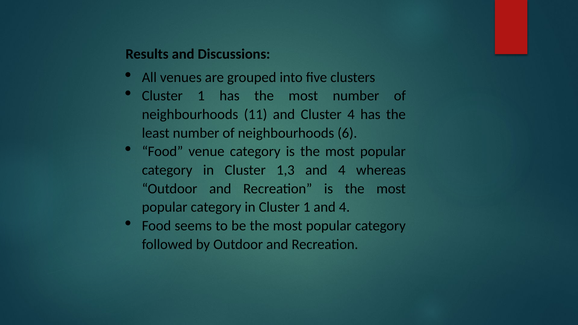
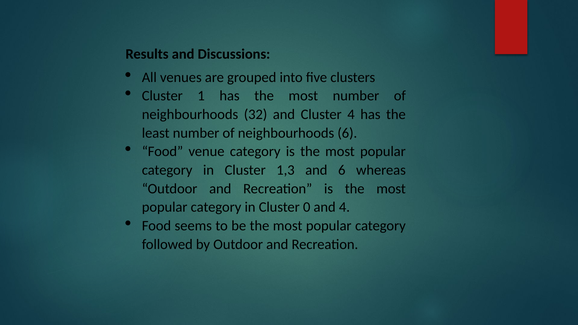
11: 11 -> 32 (256, 114)
1,3 and 4: 4 -> 6 (342, 170)
in Cluster 1: 1 -> 0 (307, 207)
